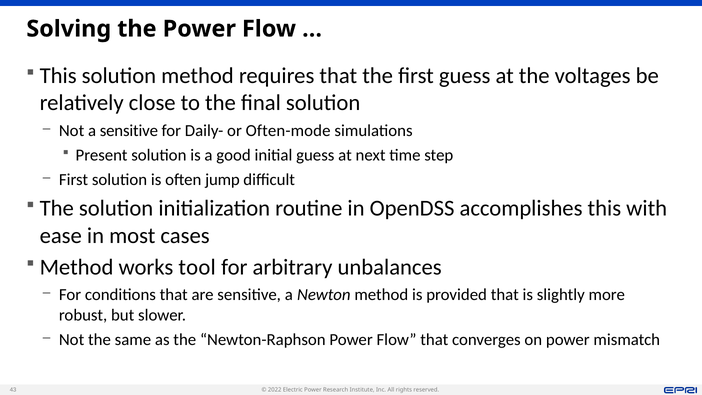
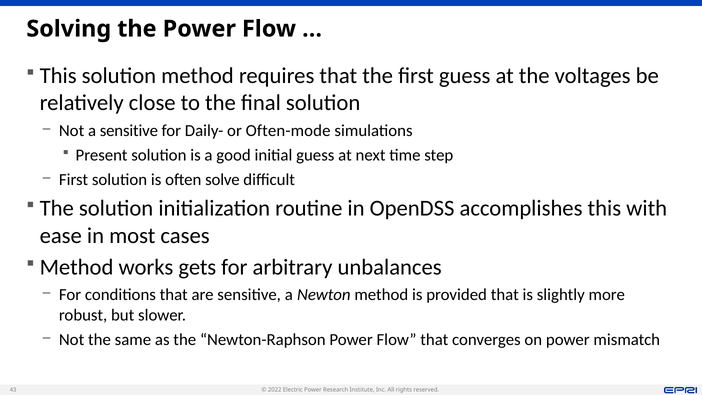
jump: jump -> solve (222, 180)
tool: tool -> gets (197, 267)
